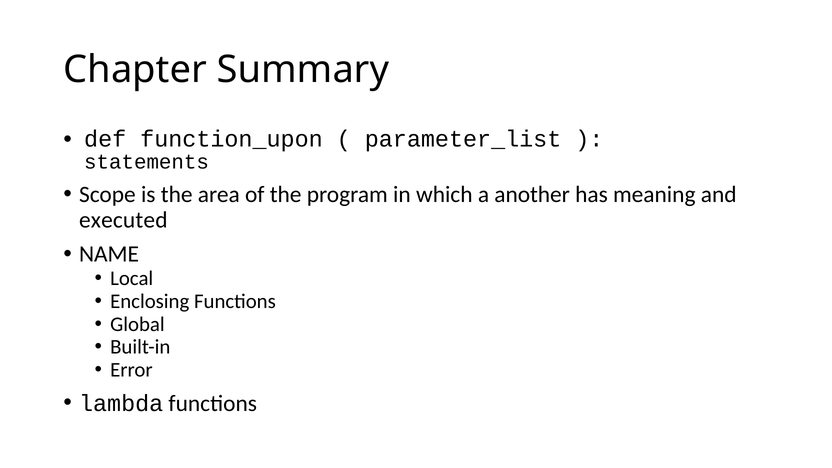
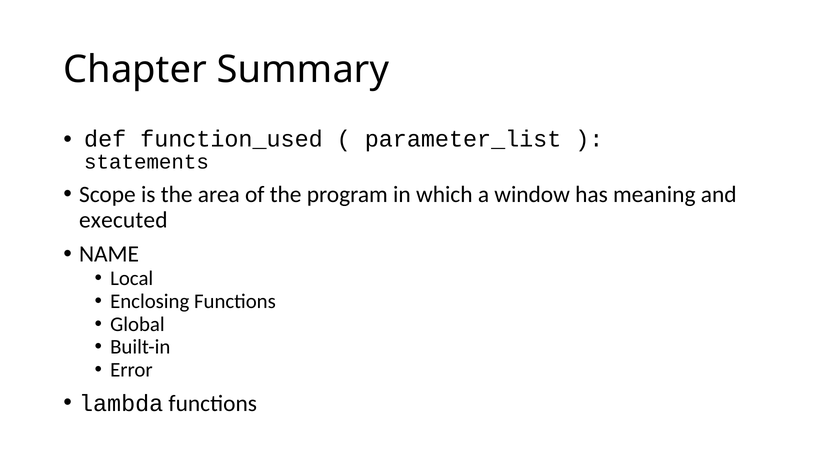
function_upon: function_upon -> function_used (231, 139)
another: another -> window (532, 194)
